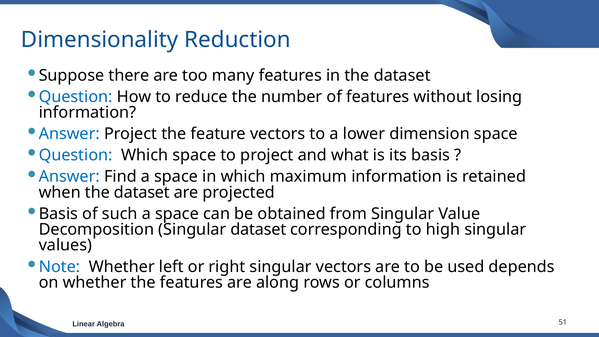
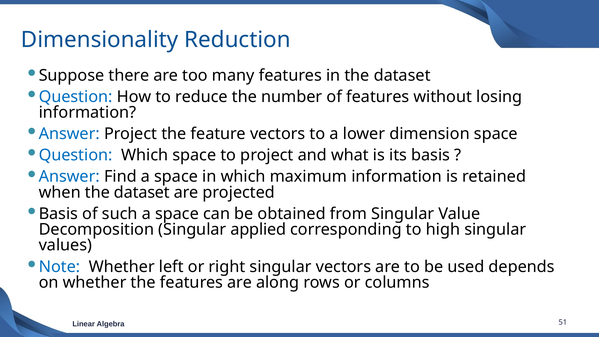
Singular dataset: dataset -> applied (258, 229)
